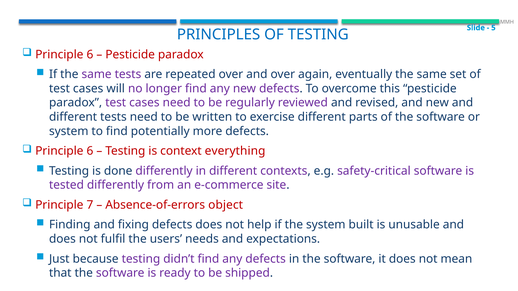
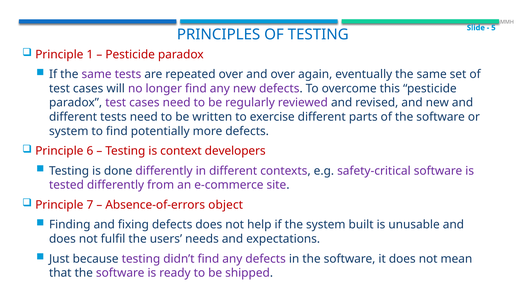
6: 6 -> 1 (90, 55)
everything: everything -> developers (235, 151)
